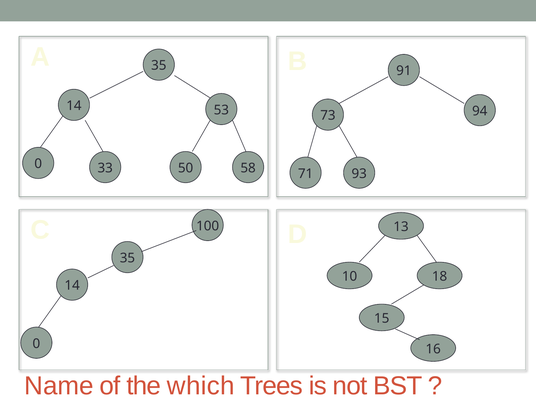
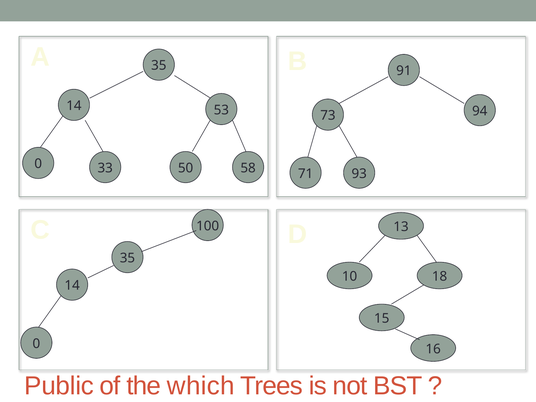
Name: Name -> Public (59, 386)
